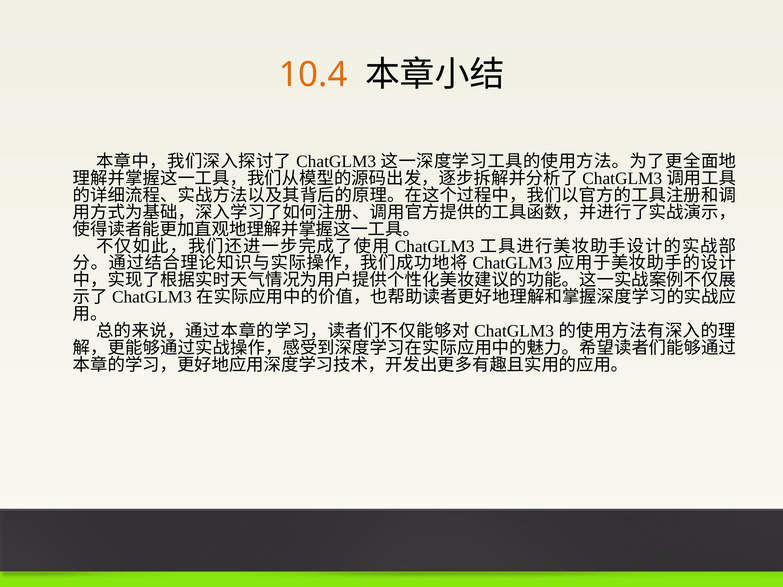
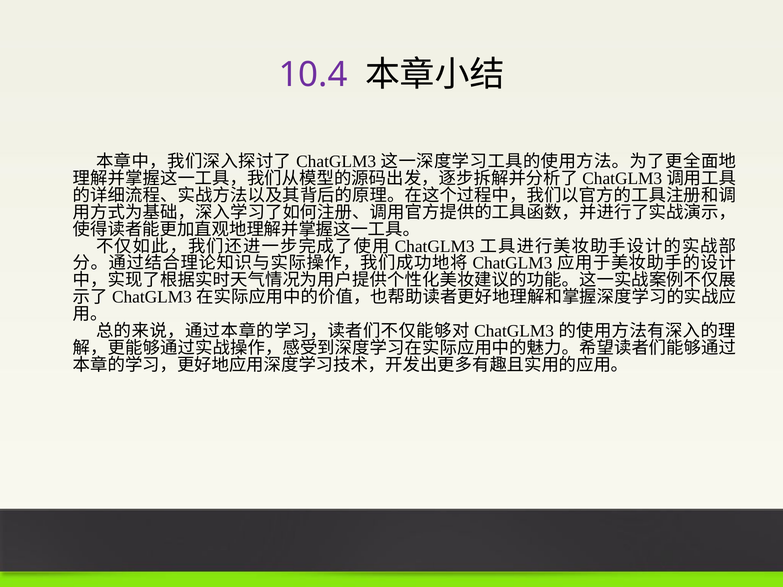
10.4 colour: orange -> purple (313, 75)
